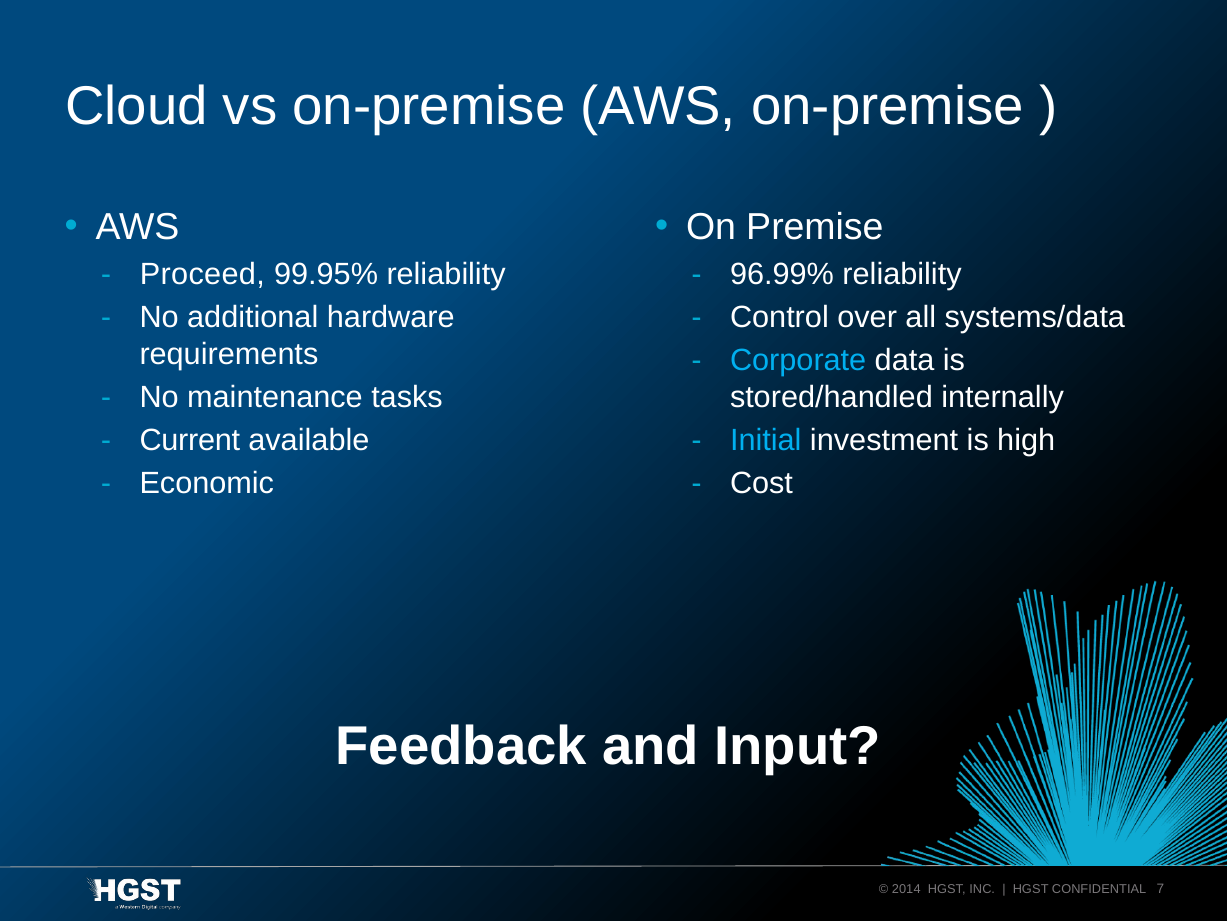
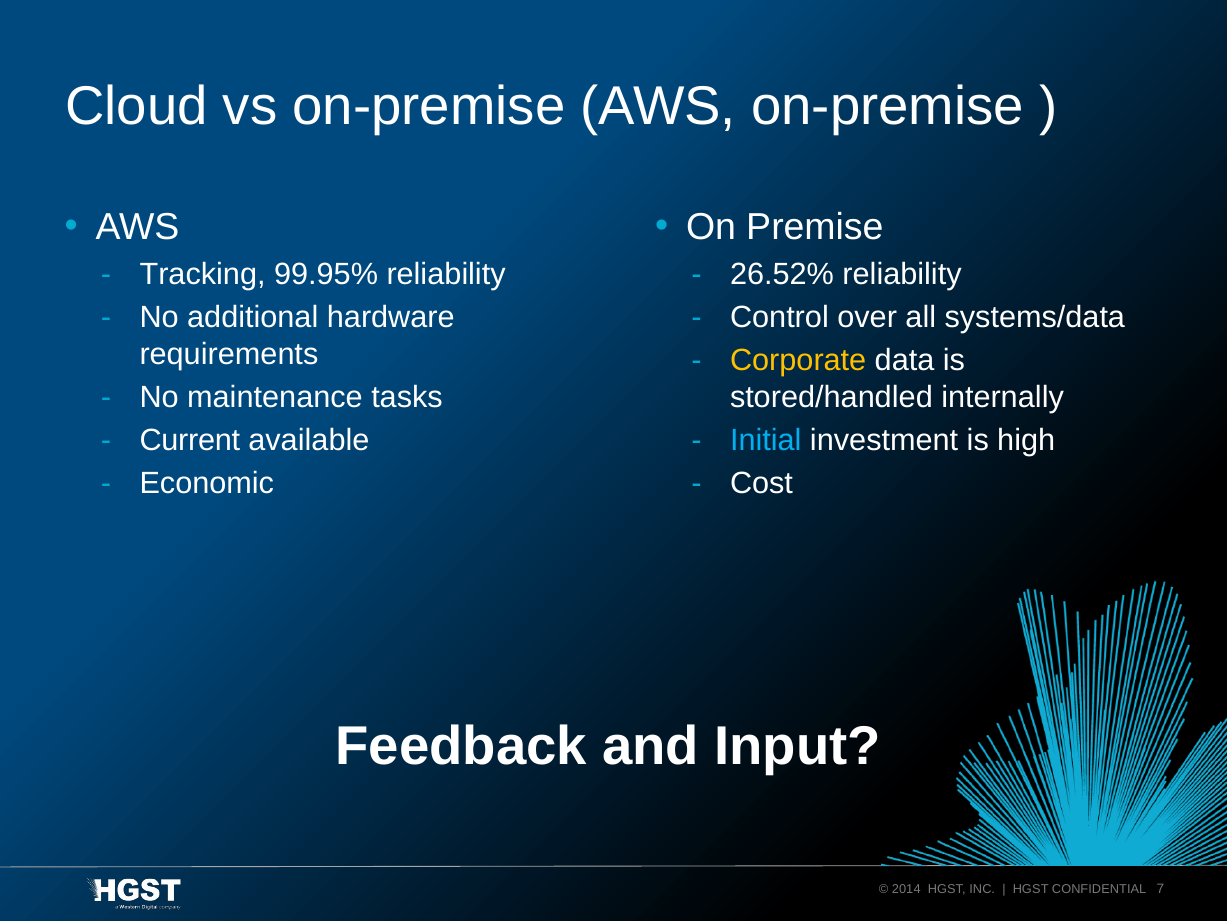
Proceed: Proceed -> Tracking (203, 275)
96.99%: 96.99% -> 26.52% (782, 275)
Corporate colour: light blue -> yellow (798, 360)
